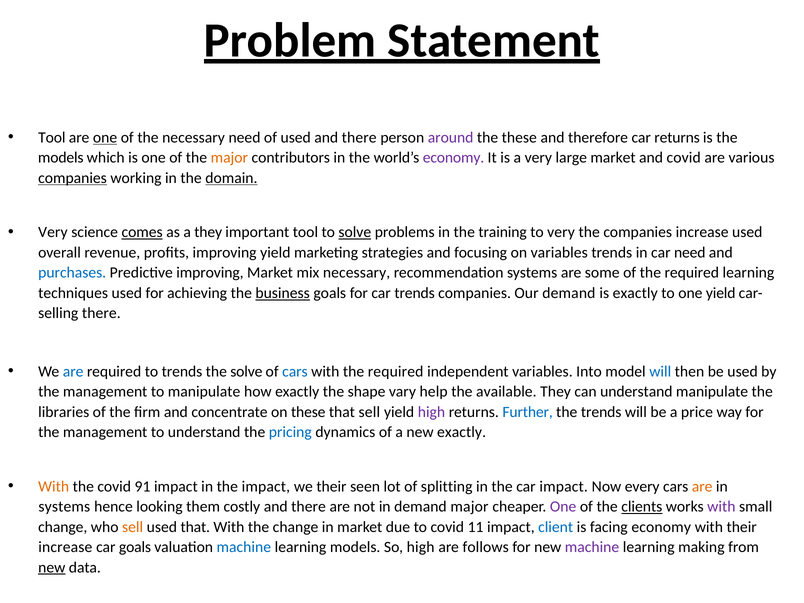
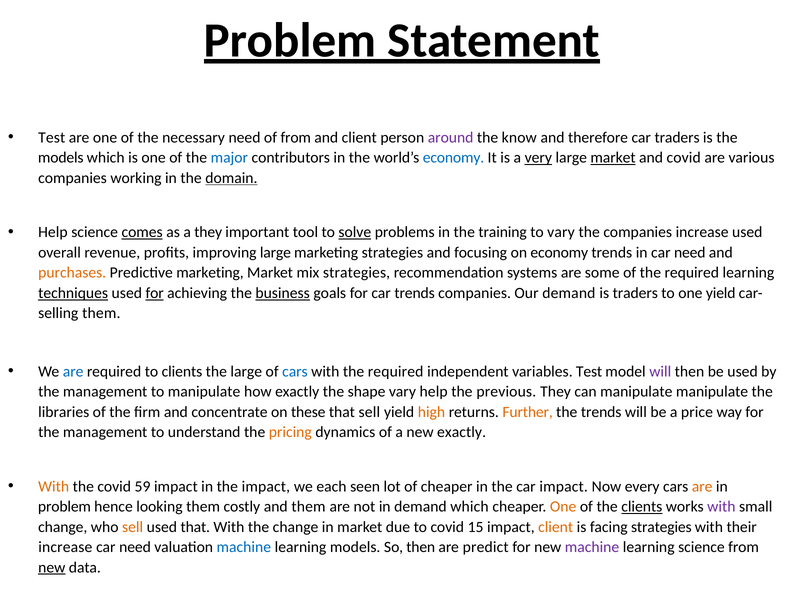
Tool: Tool -> Test (52, 138)
one underline: present -> none (105, 138)
of used: used -> from (296, 138)
there: there -> client (359, 138)
the these: these -> know (519, 138)
car returns: returns -> traders (677, 138)
major colour: orange -> blue (229, 158)
economy colour: purple -> blue (454, 158)
very underline: none -> present (538, 158)
market underline: none -> present (613, 158)
companies underline: present -> none (73, 178)
Very: Very -> Help (53, 232)
to very: very -> vary (561, 232)
improving yield: yield -> large (275, 253)
on variables: variables -> economy (559, 253)
purchases colour: blue -> orange (72, 273)
Predictive improving: improving -> marketing (210, 273)
mix necessary: necessary -> strategies (357, 273)
techniques underline: none -> present (73, 293)
for underline: none -> present (155, 293)
is exactly: exactly -> traders (635, 293)
selling there: there -> them (101, 313)
to trends: trends -> clients (182, 371)
the solve: solve -> large (246, 371)
variables Into: Into -> Test (589, 371)
will colour: blue -> purple (660, 371)
available: available -> previous (506, 392)
can understand: understand -> manipulate (636, 392)
high colour: purple -> orange (431, 412)
Further colour: blue -> orange (528, 412)
pricing colour: blue -> orange (290, 432)
91: 91 -> 59 (143, 486)
we their: their -> each (331, 486)
of splitting: splitting -> cheaper (447, 486)
systems: systems -> problem (64, 507)
costly and there: there -> them (308, 507)
demand major: major -> which (469, 507)
One colour: purple -> orange (563, 507)
11: 11 -> 15 (476, 527)
client colour: blue -> orange (556, 527)
facing economy: economy -> strategies (661, 527)
goals: goals -> need (135, 547)
So high: high -> then (421, 547)
follows: follows -> predict (486, 547)
learning making: making -> science (701, 547)
